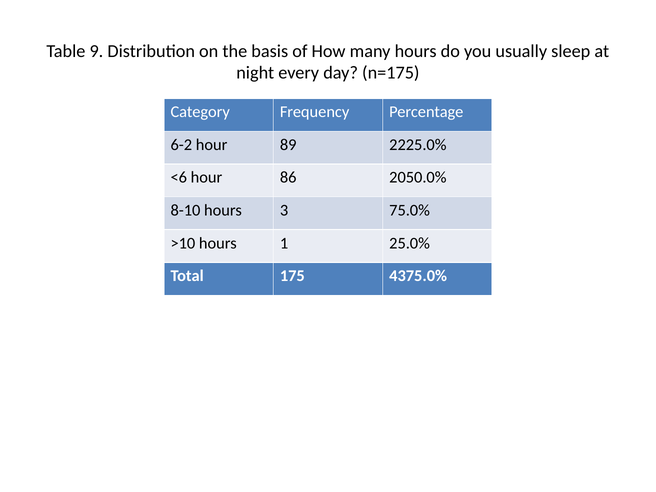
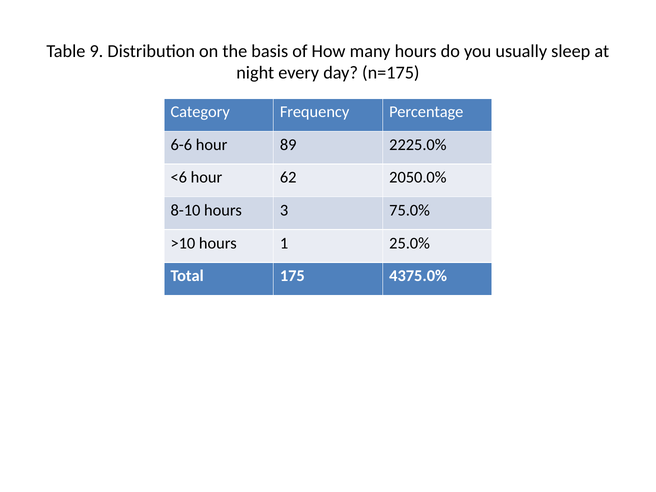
6-2: 6-2 -> 6-6 (181, 145)
86: 86 -> 62 (288, 177)
